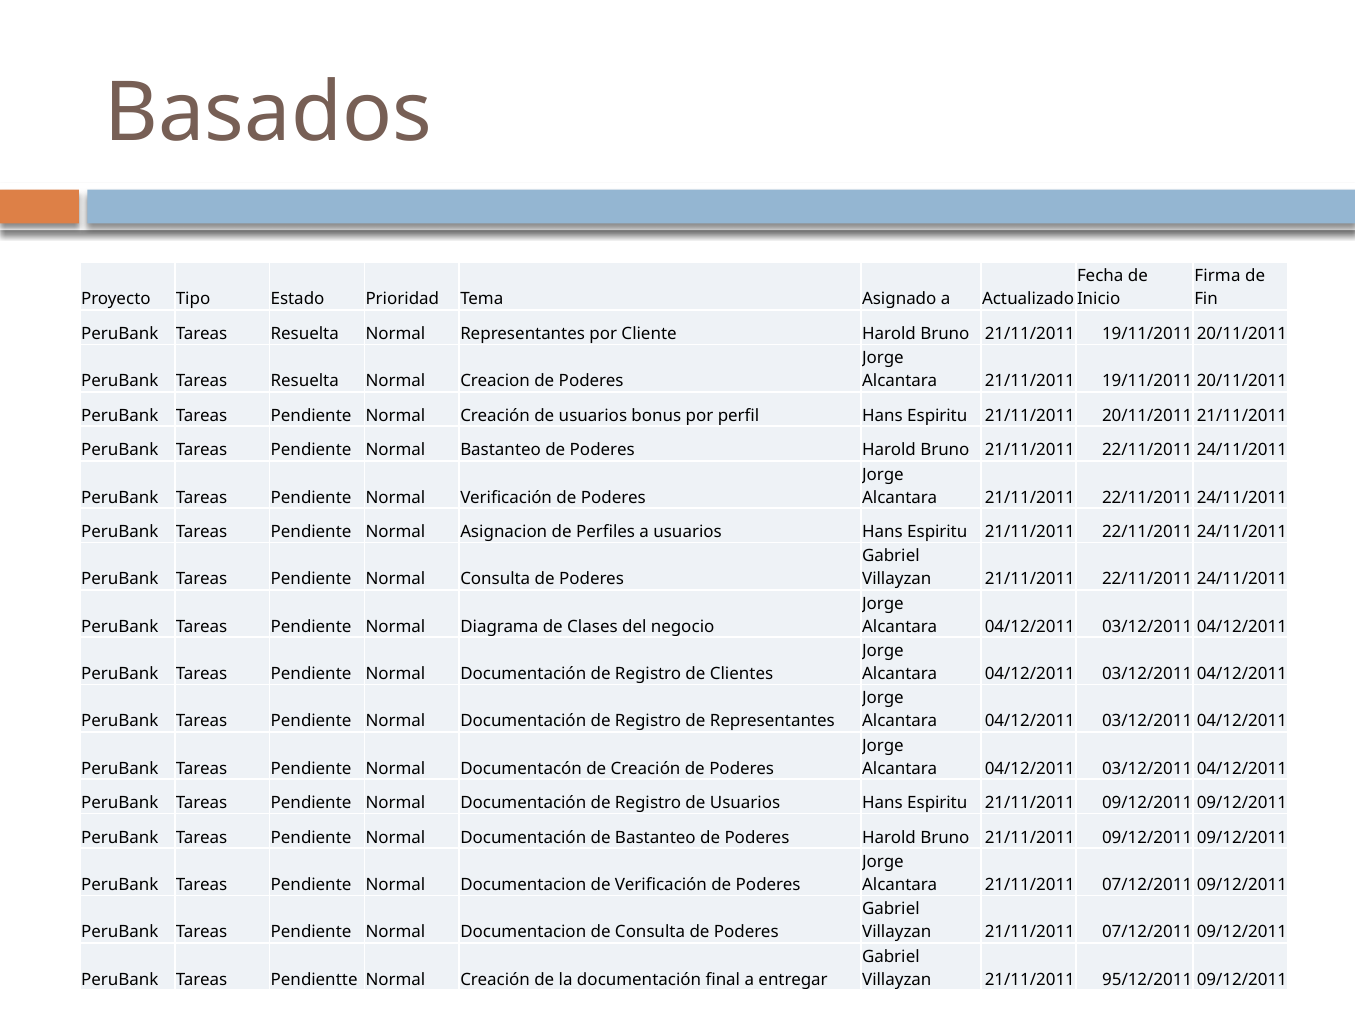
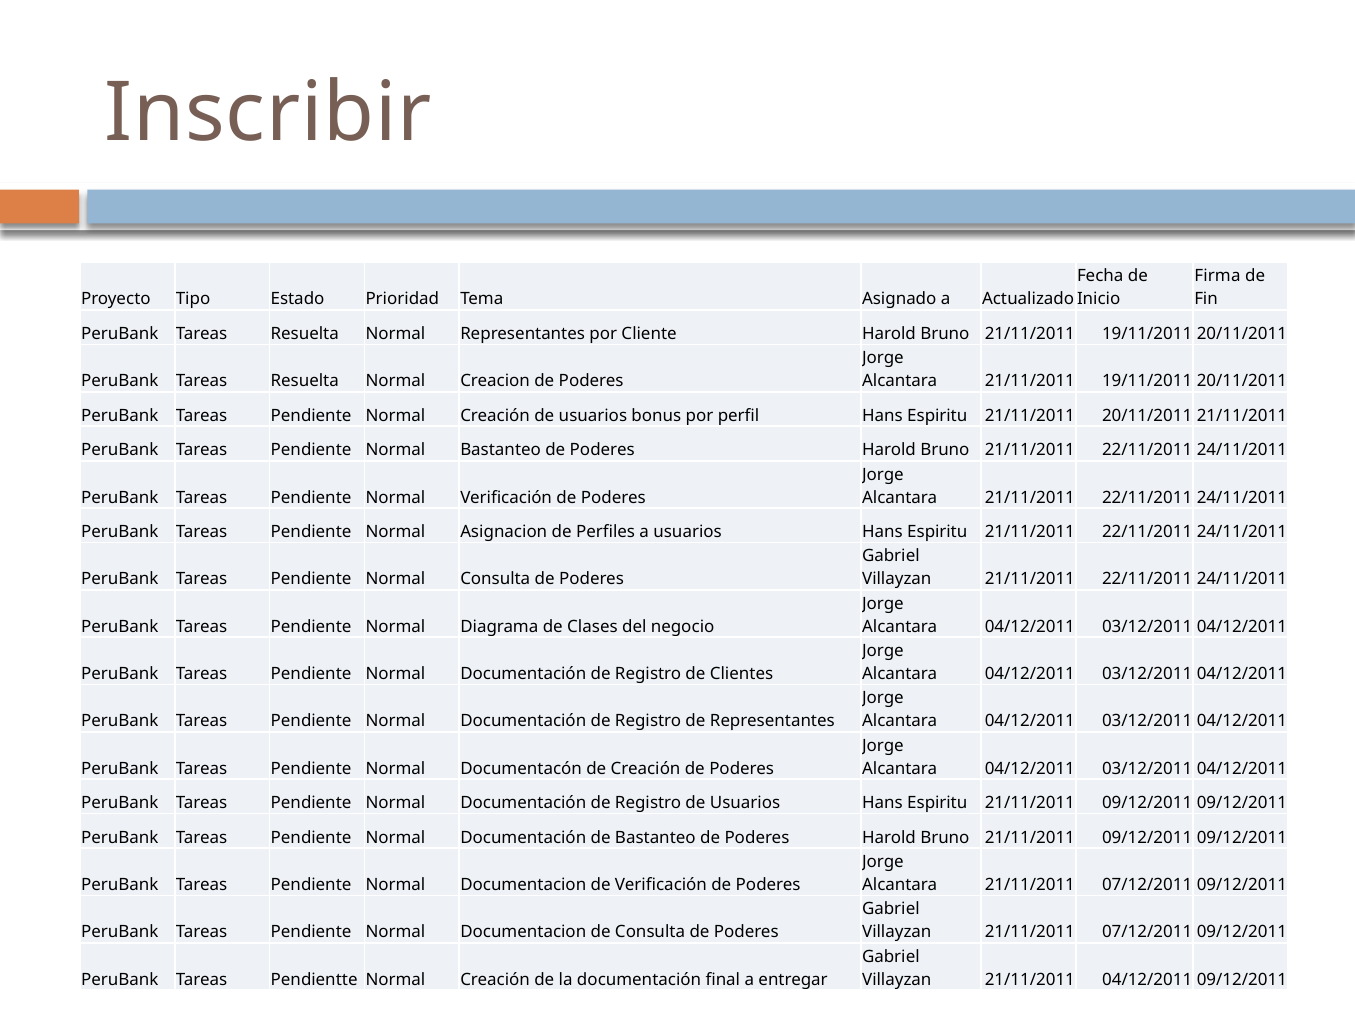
Basados: Basados -> Inscribir (268, 113)
21/11/2011 95/12/2011: 95/12/2011 -> 04/12/2011 (1147, 980)
